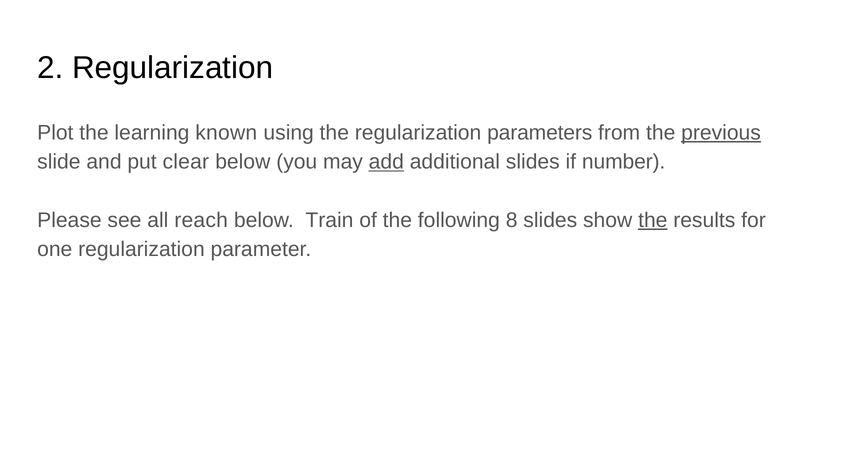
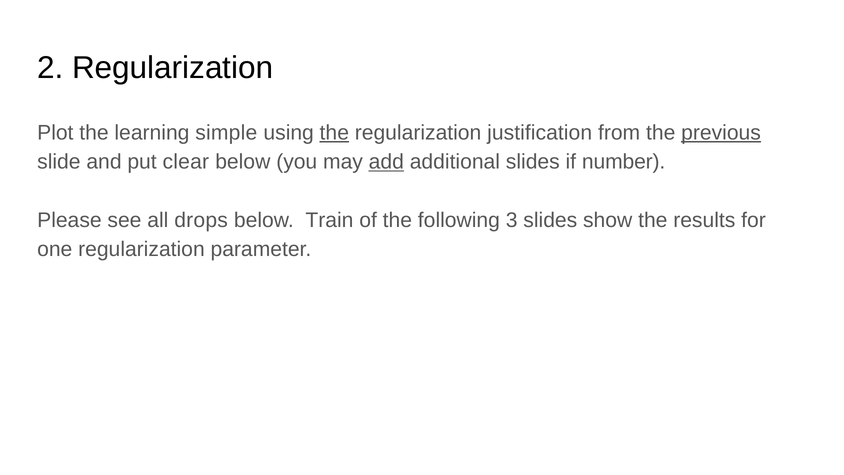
known: known -> simple (226, 133)
the underline: none -> present (334, 133)
parameters: parameters -> justification (540, 133)
reach: reach -> drops (201, 220)
8: 8 -> 3 (512, 220)
the underline: present -> none (653, 220)
